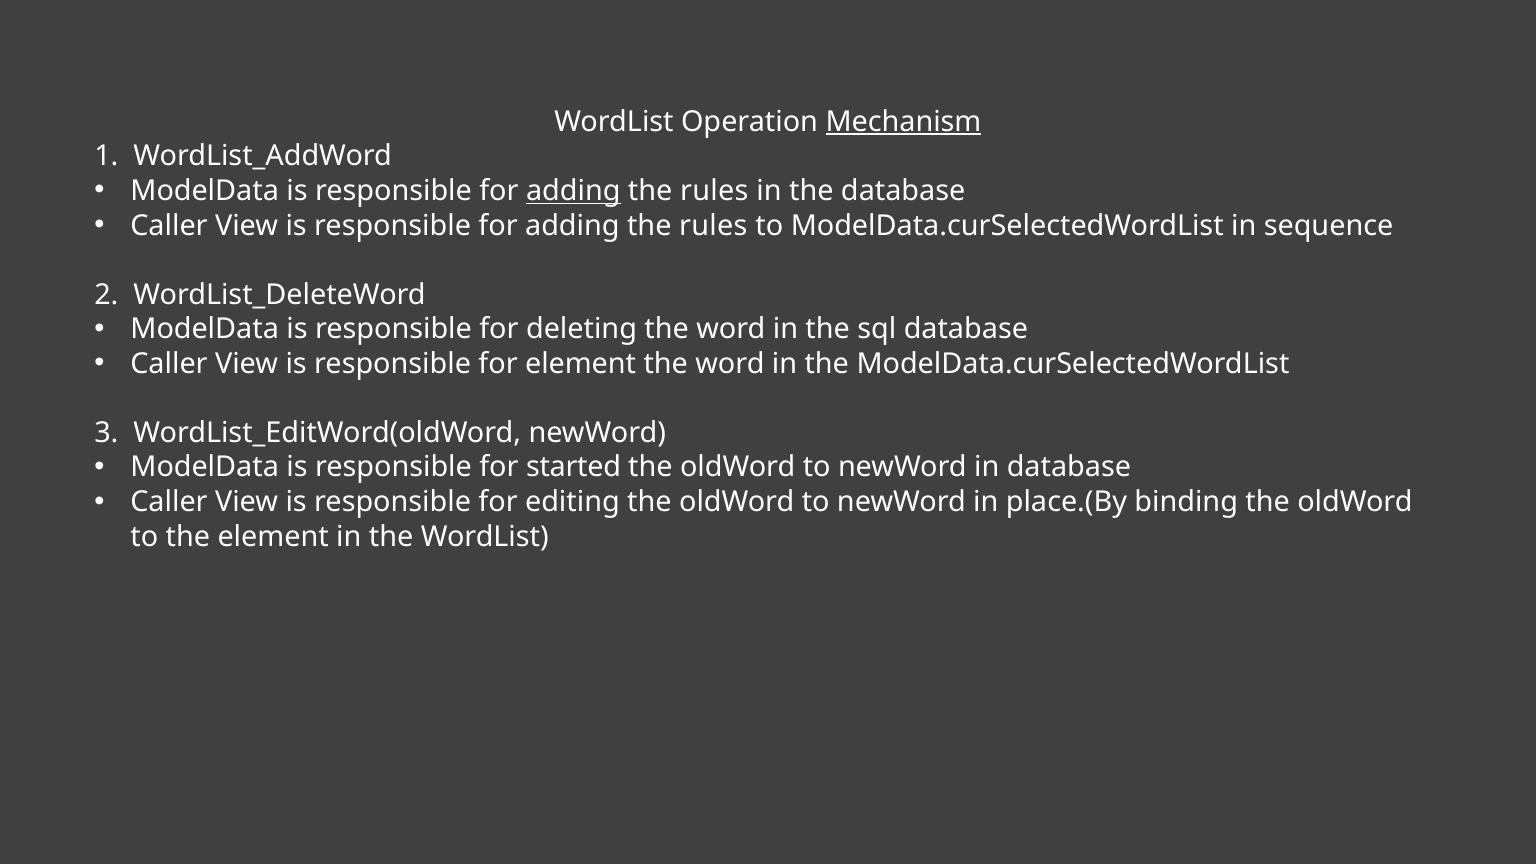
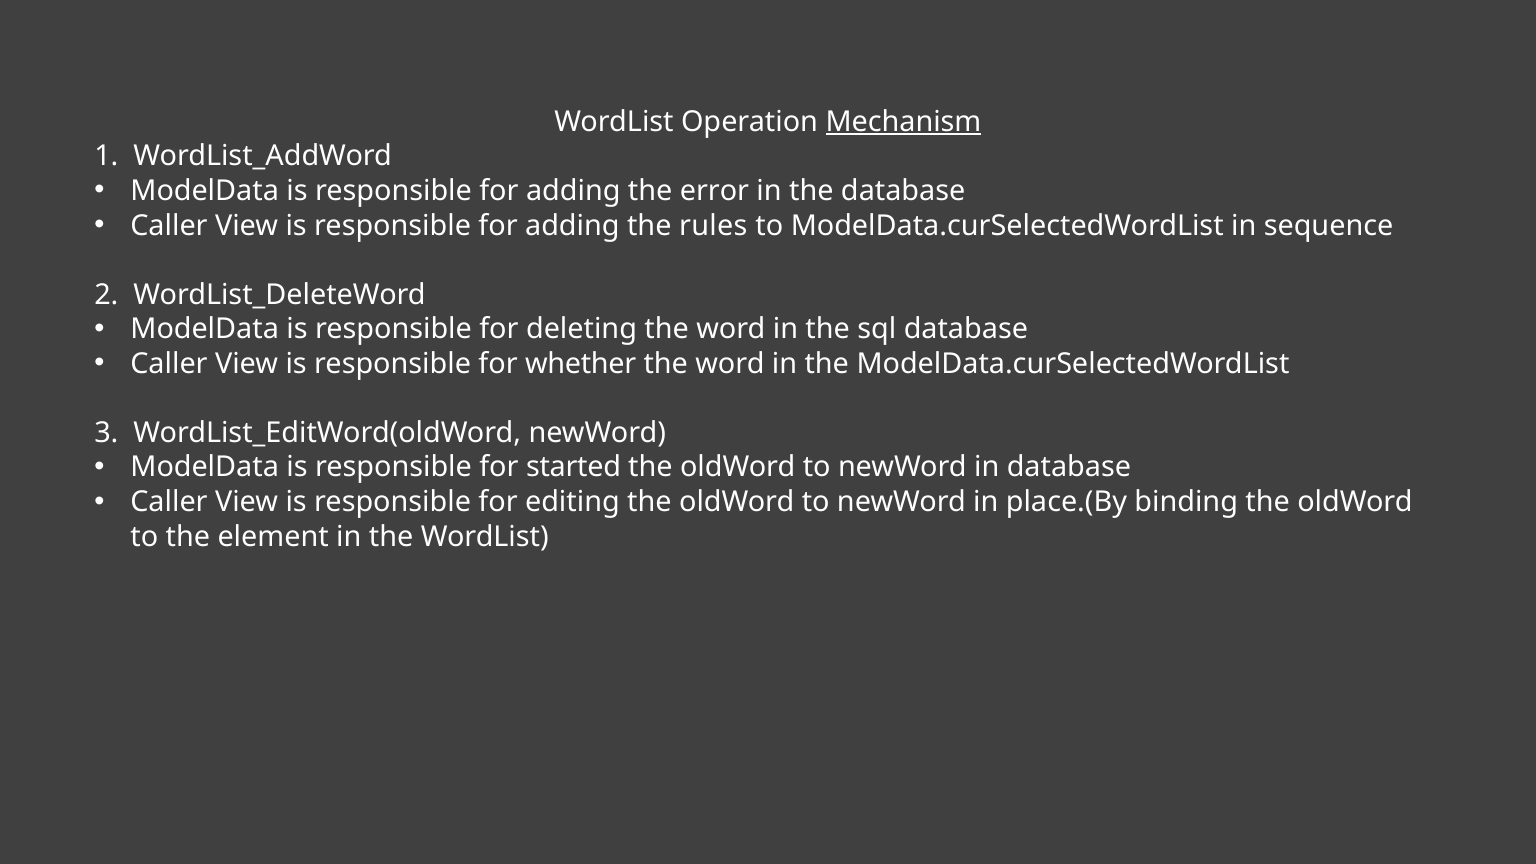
adding underline: present -> none (573, 191)
rules: rules -> error (715, 191)
for element: element -> whether (581, 364)
